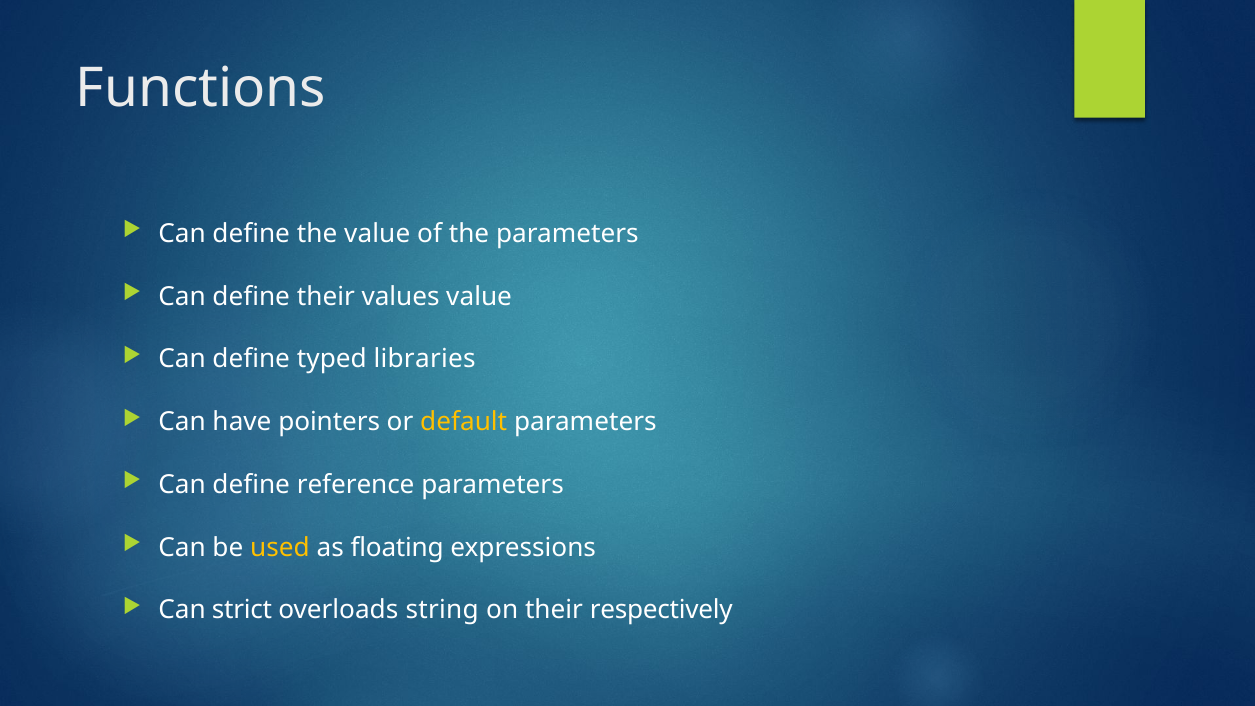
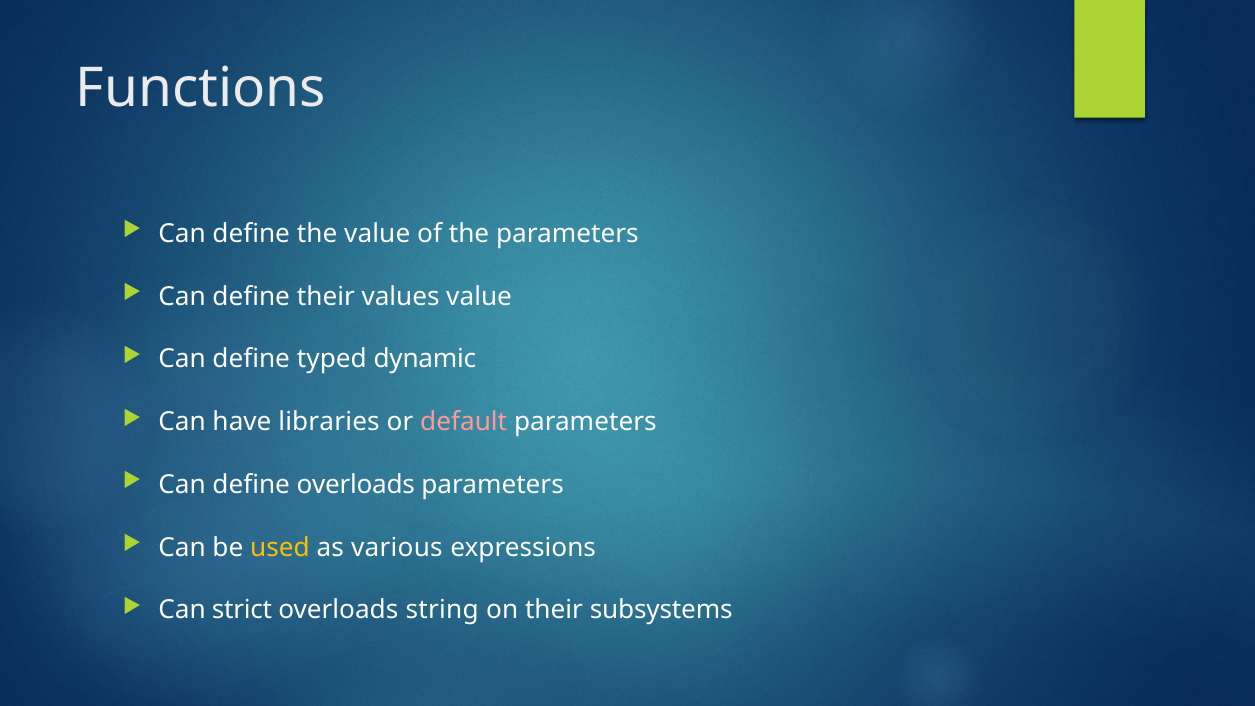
libraries: libraries -> dynamic (425, 359)
pointers: pointers -> libraries (329, 422)
default colour: yellow -> pink (464, 422)
define reference: reference -> overloads (356, 485)
floating: floating -> various (397, 547)
respectively: respectively -> subsystems (661, 610)
